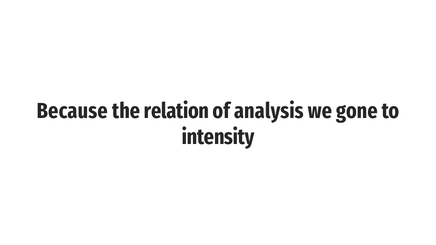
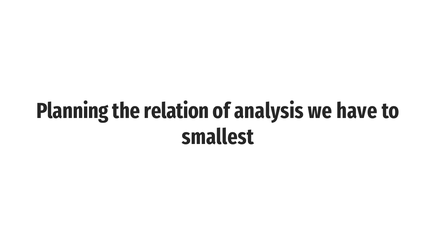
Because: Because -> Planning (72, 111)
gone: gone -> have (357, 111)
intensity: intensity -> smallest (218, 137)
